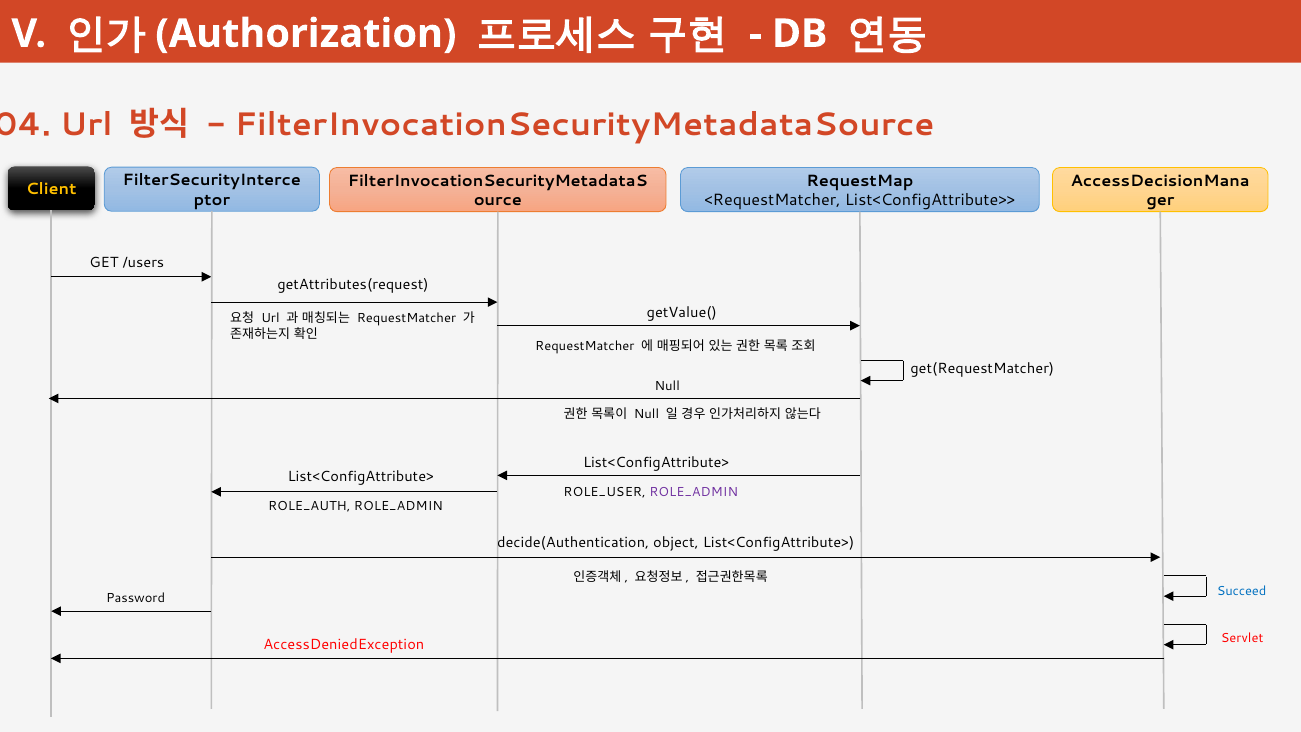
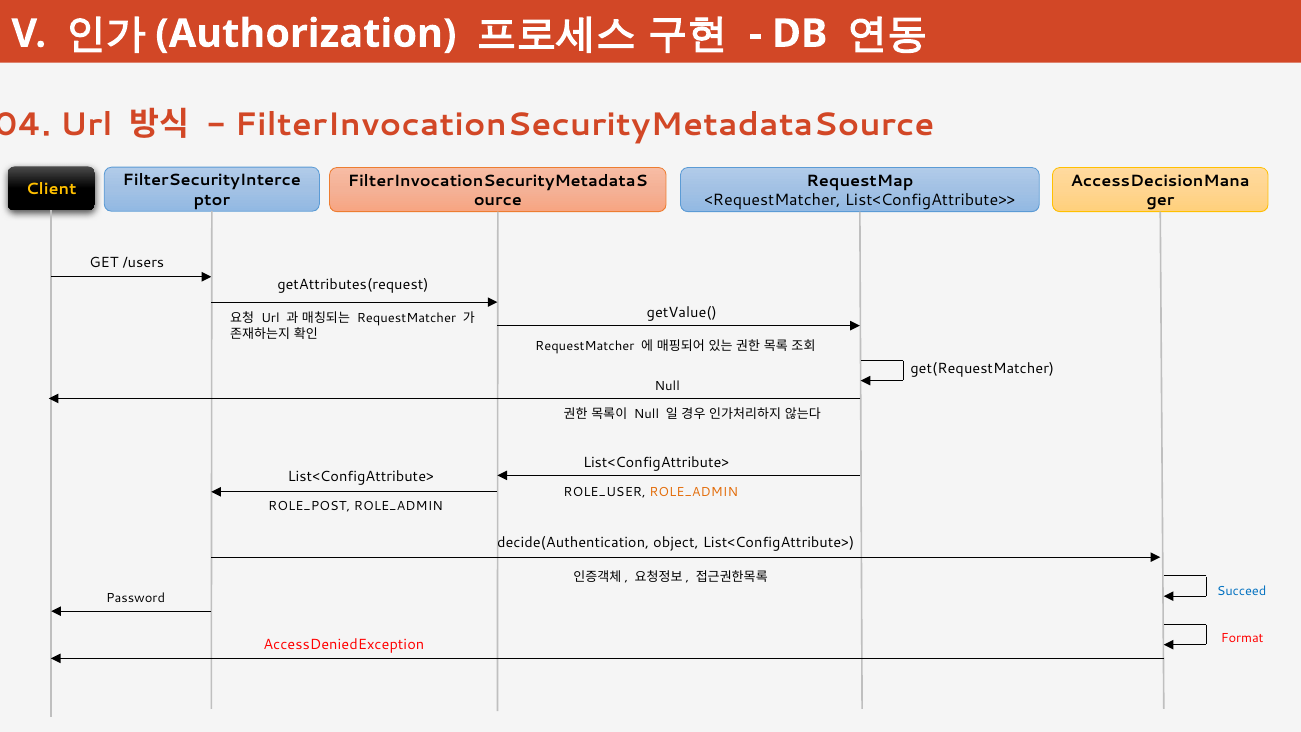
ROLE_ADMIN colour: purple -> orange (694, 492)
ROLE_AUTH: ROLE_AUTH -> ROLE_POST (309, 506)
Servlet: Servlet -> Format (1242, 638)
